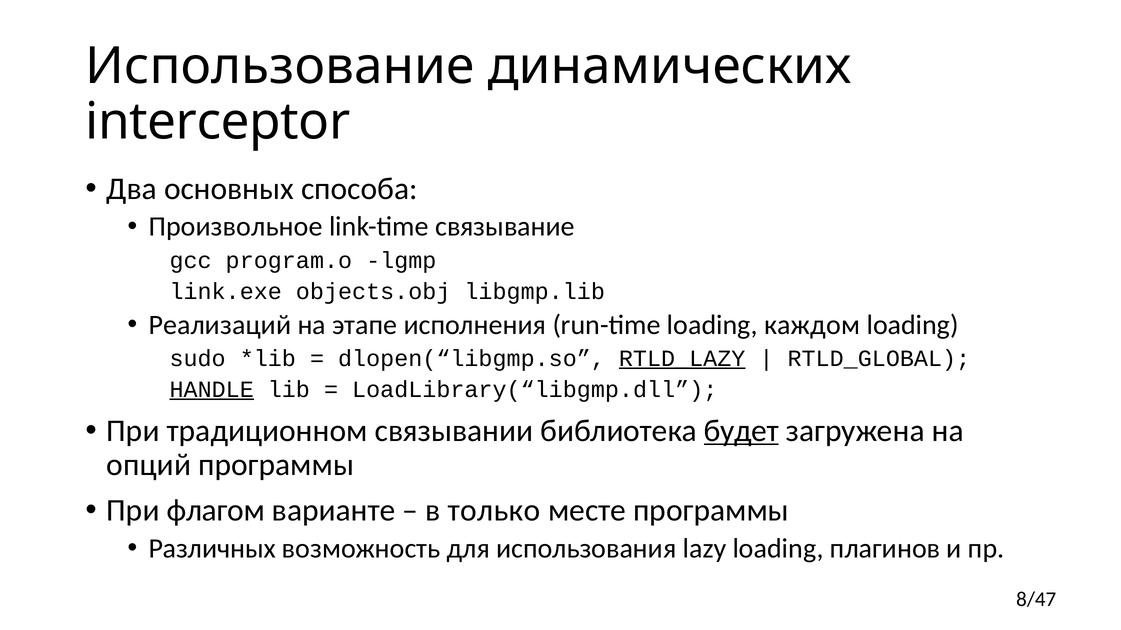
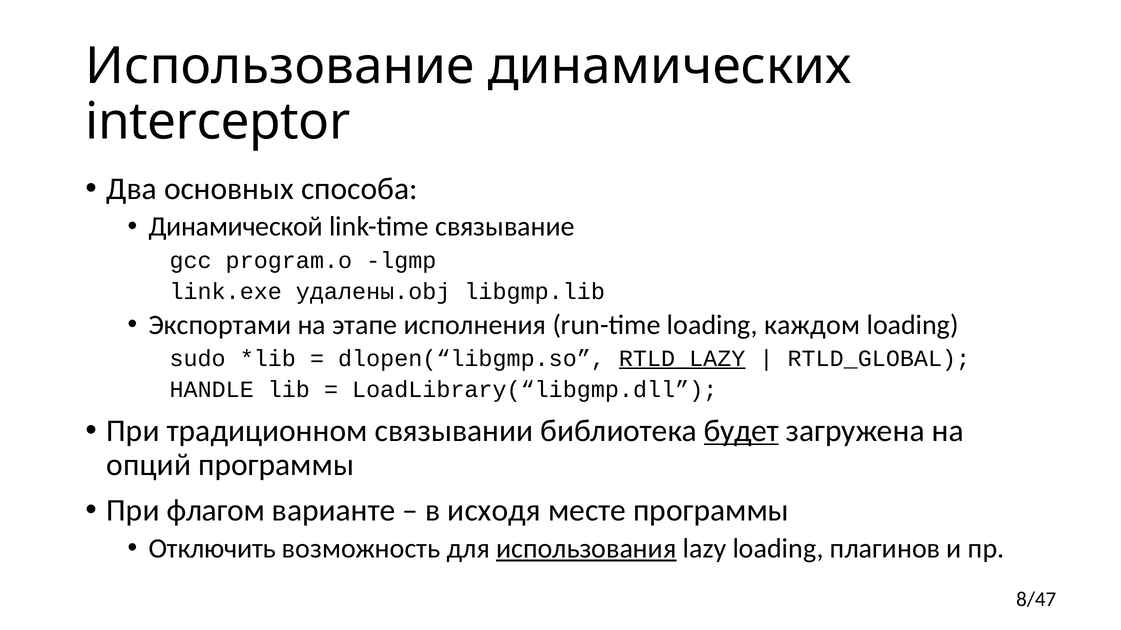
Произвольное: Произвольное -> Динамической (236, 227)
objects.obj: objects.obj -> удалены.obj (373, 292)
Реализаций: Реализаций -> Экспортами (220, 325)
HANDLE underline: present -> none (212, 390)
только: только -> исходя (494, 511)
Различных: Различных -> Отключить (212, 549)
использования underline: none -> present (586, 549)
